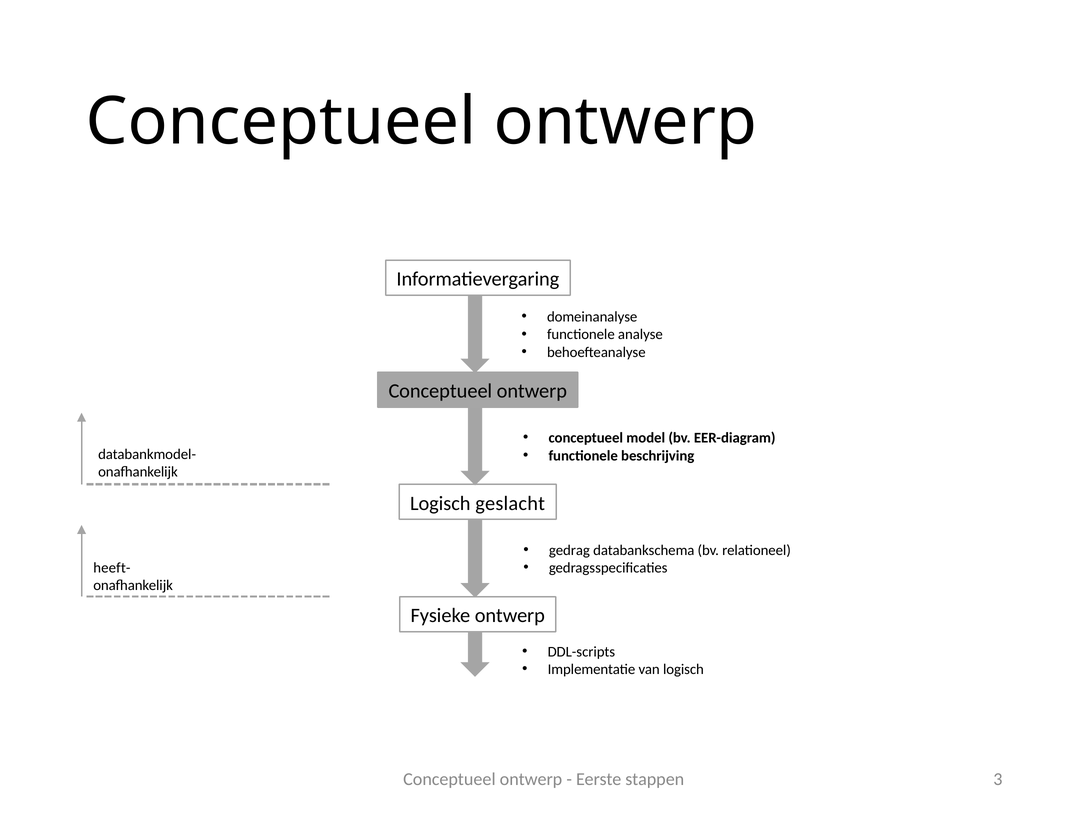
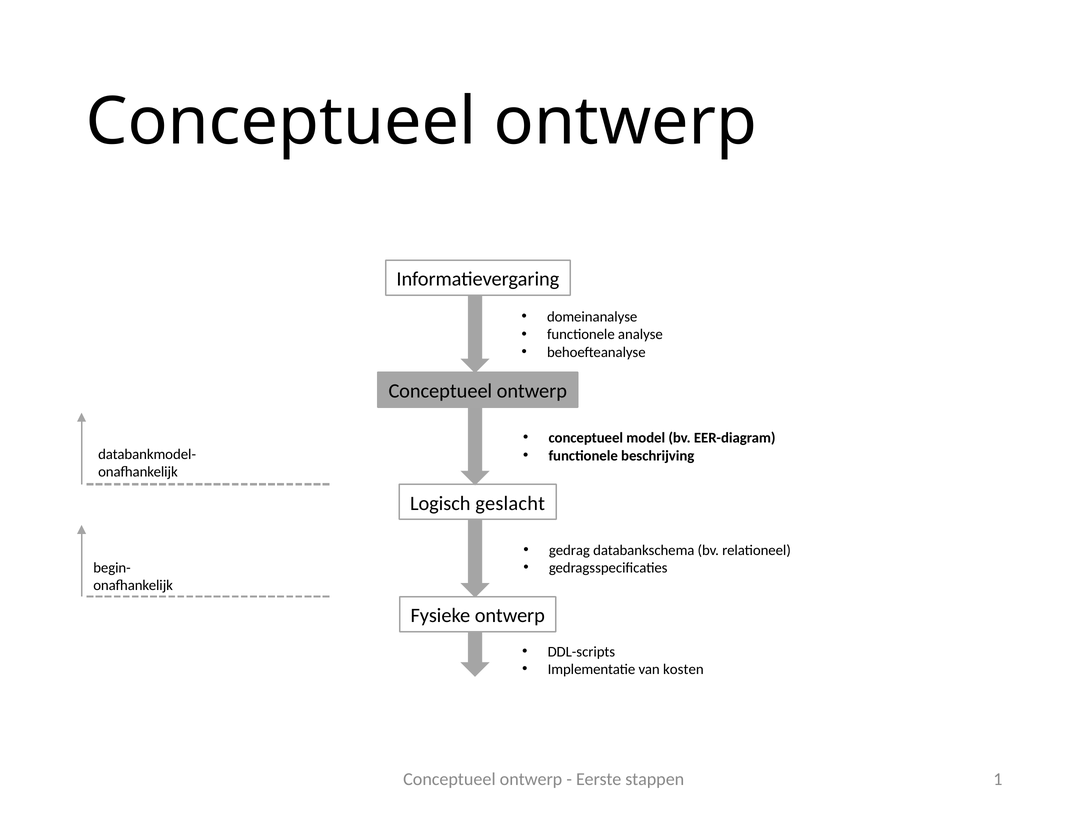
heeft-: heeft- -> begin- (112, 568)
van logisch: logisch -> kosten (683, 669)
3: 3 -> 1 (998, 779)
